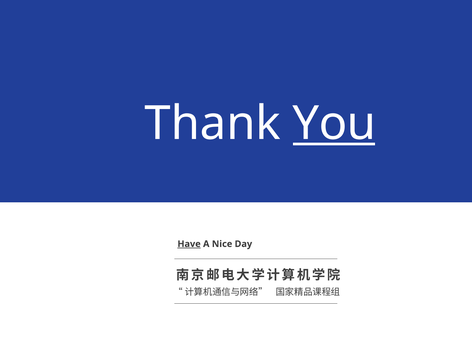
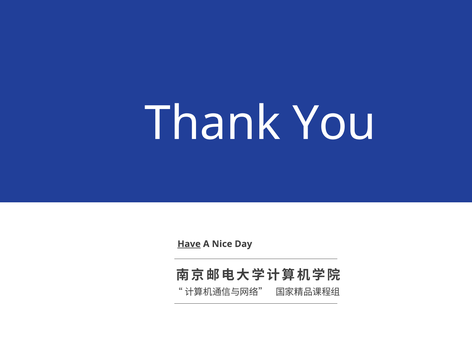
You underline: present -> none (334, 124)
